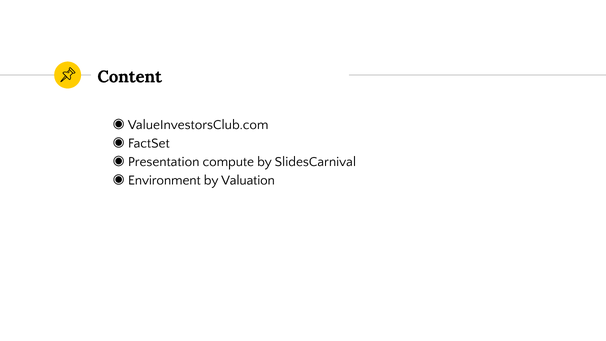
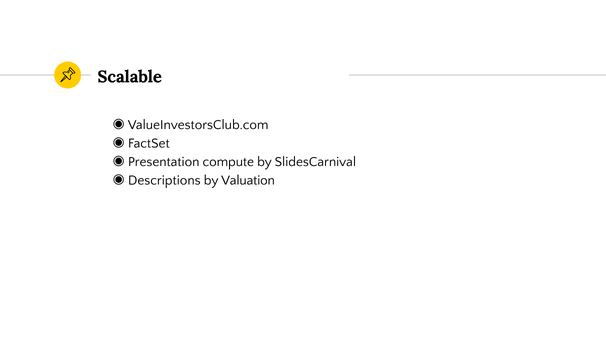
Content: Content -> Scalable (130, 77)
Environment: Environment -> Descriptions (164, 180)
